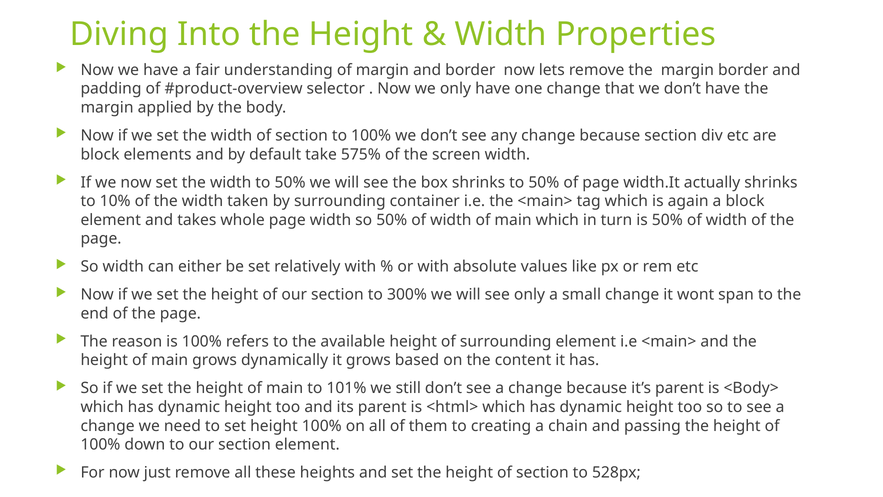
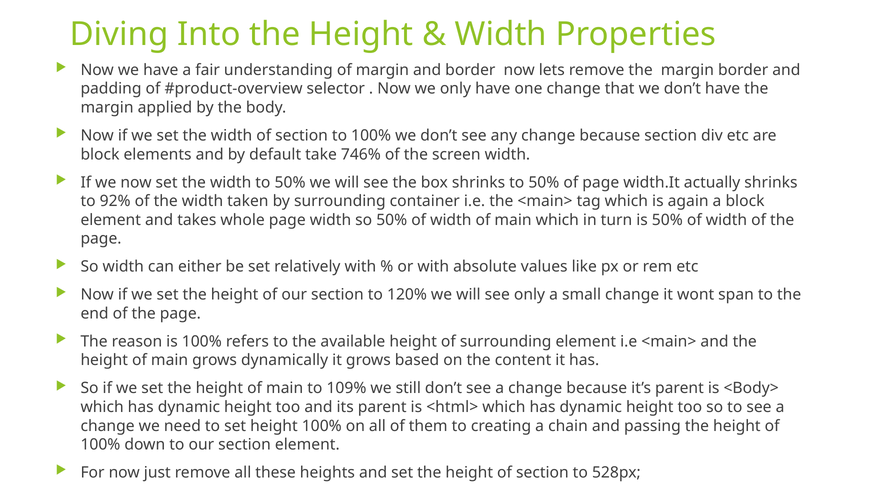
575%: 575% -> 746% (361, 154)
10%: 10% -> 92% (115, 201)
300%: 300% -> 120% (407, 295)
101%: 101% -> 109% (346, 388)
